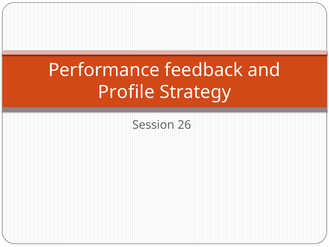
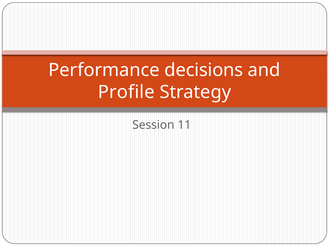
feedback: feedback -> decisions (204, 70)
26: 26 -> 11 (184, 125)
